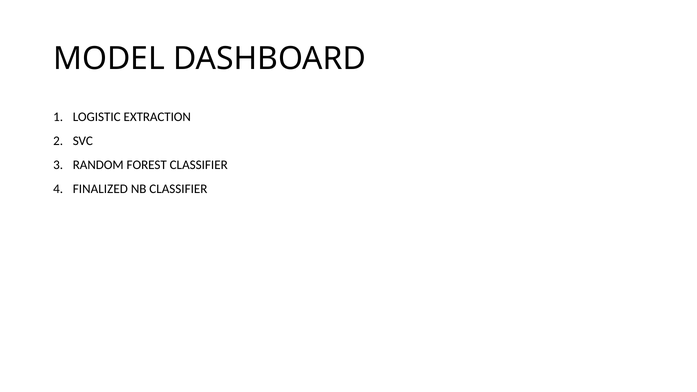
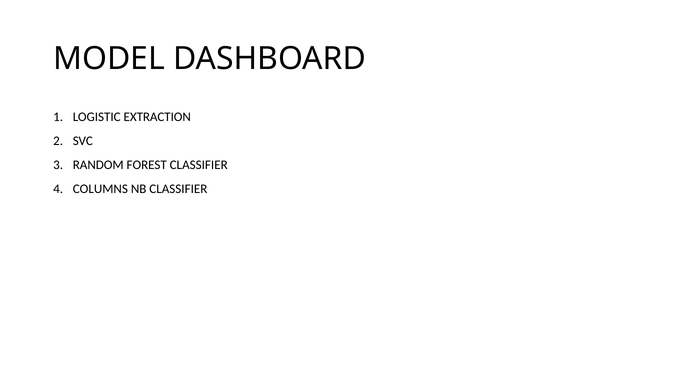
FINALIZED: FINALIZED -> COLUMNS (100, 189)
